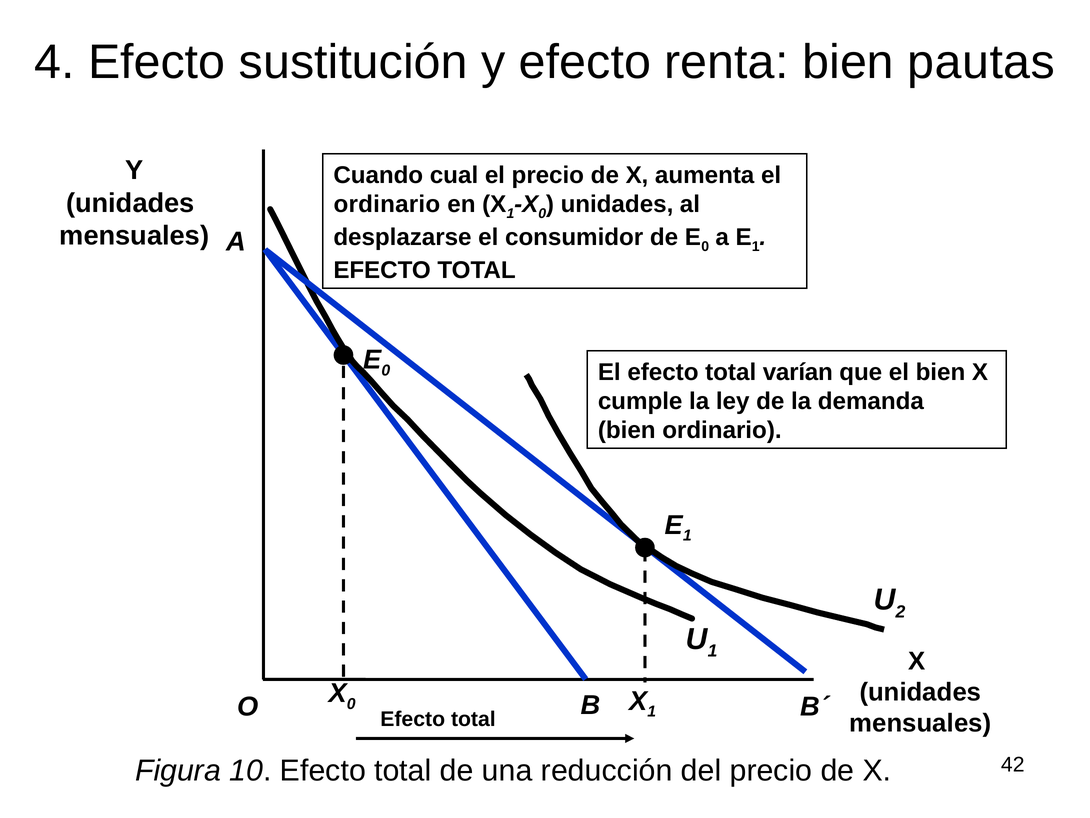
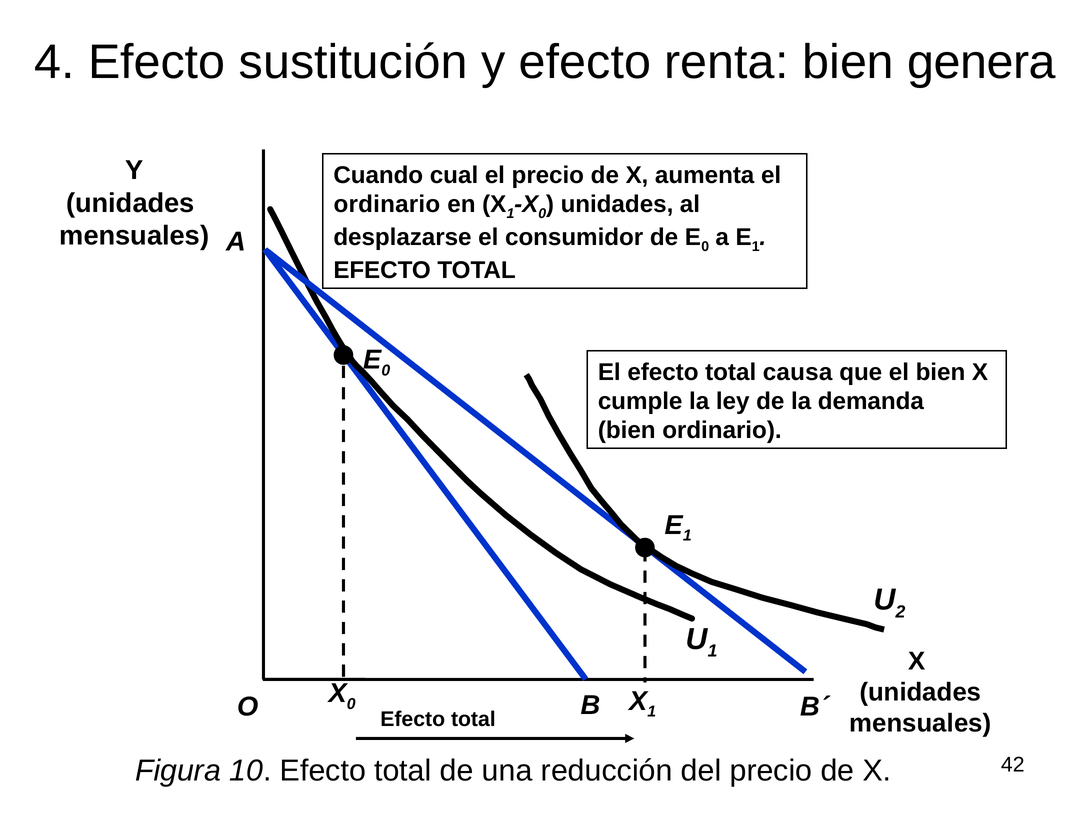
pautas: pautas -> genera (982, 62)
varían: varían -> causa (798, 372)
